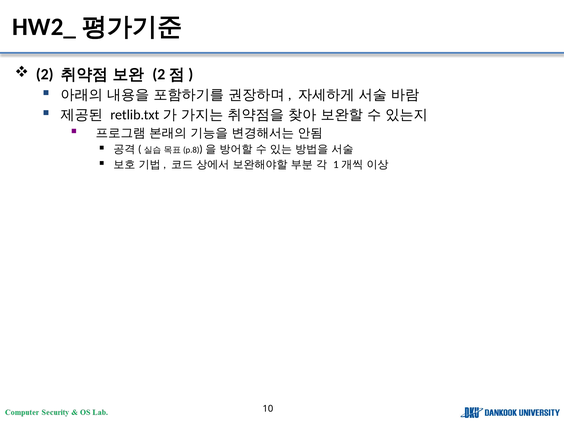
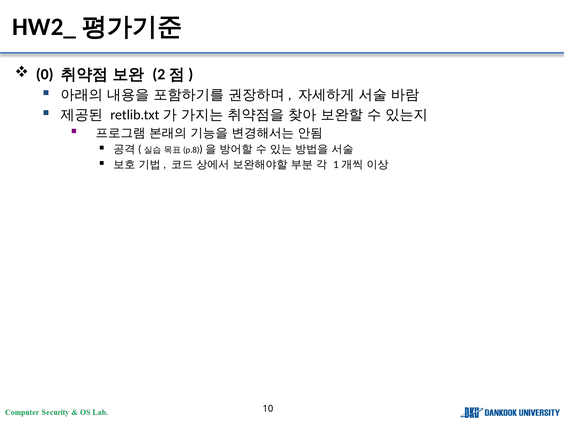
2: 2 -> 0 (45, 74)
